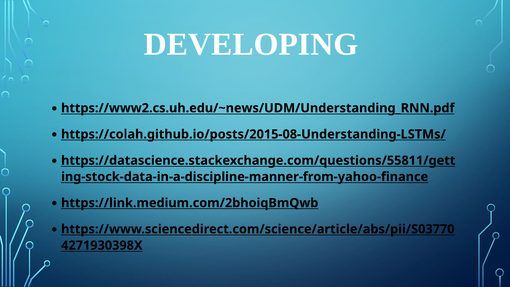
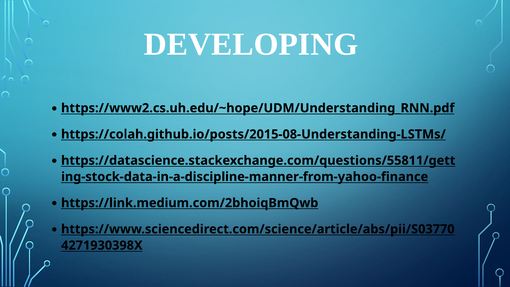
https://www2.cs.uh.edu/~news/UDM/Understanding_RNN.pdf: https://www2.cs.uh.edu/~news/UDM/Understanding_RNN.pdf -> https://www2.cs.uh.edu/~hope/UDM/Understanding_RNN.pdf (258, 108)
